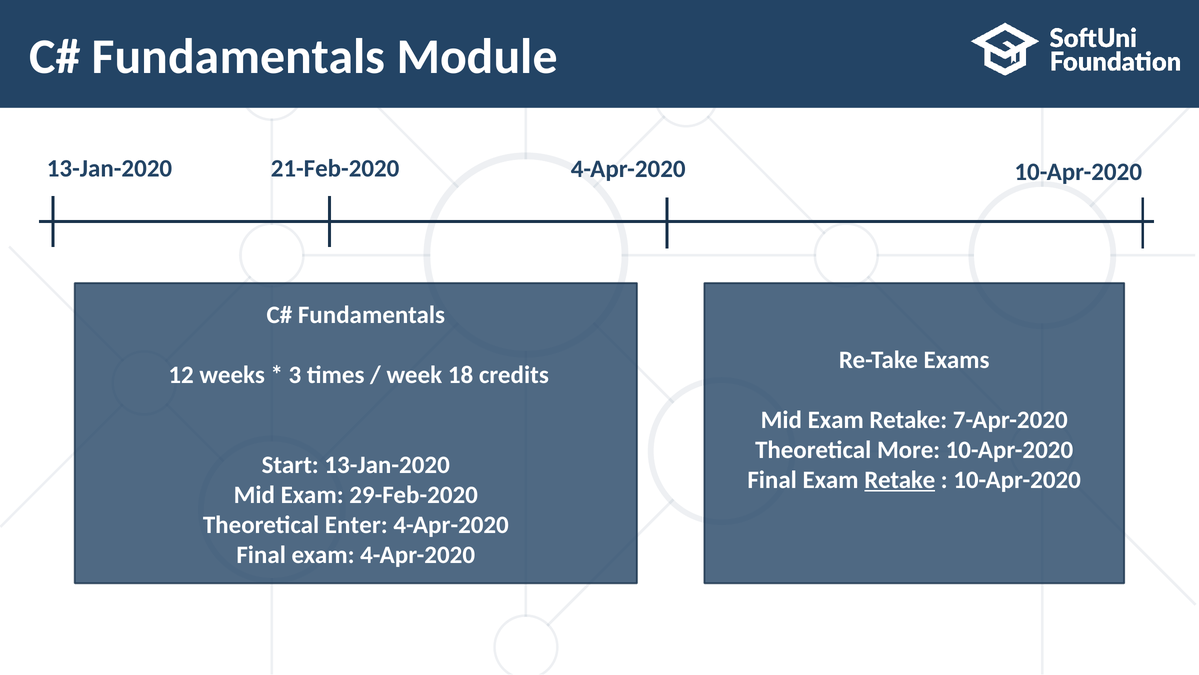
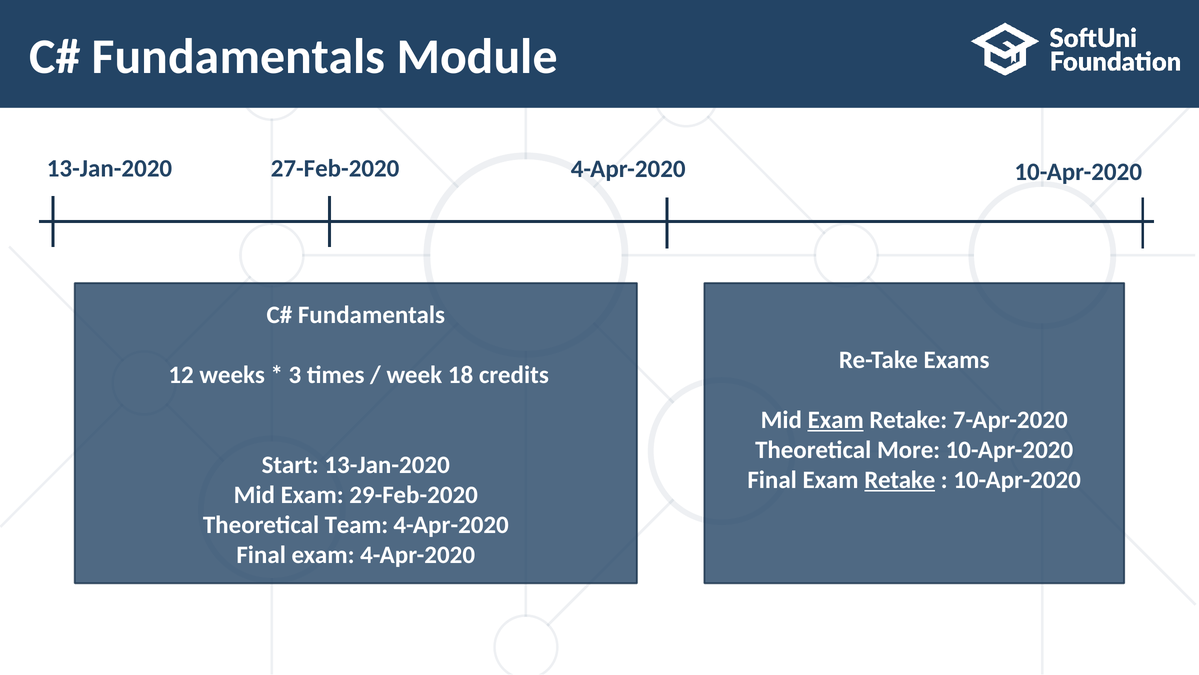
21-Feb-2020: 21-Feb-2020 -> 27-Feb-2020 (335, 168)
Exam underline: none -> present (836, 420)
Enter: Enter -> Team (356, 525)
